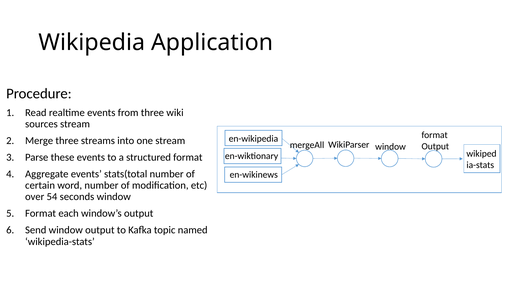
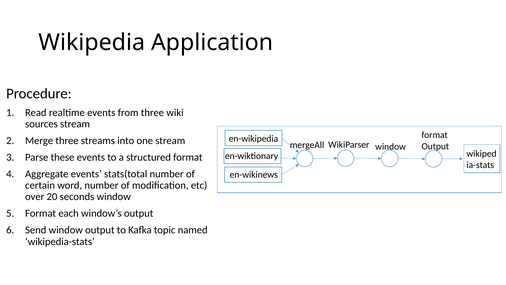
54: 54 -> 20 (52, 197)
